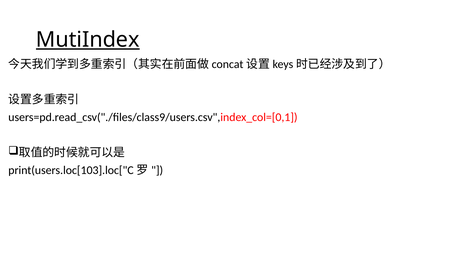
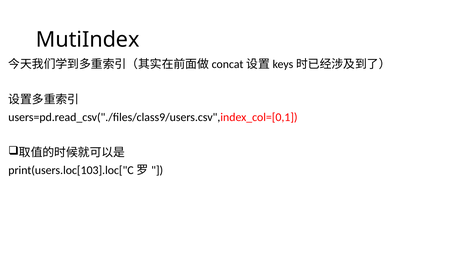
MutiIndex underline: present -> none (88, 40)
